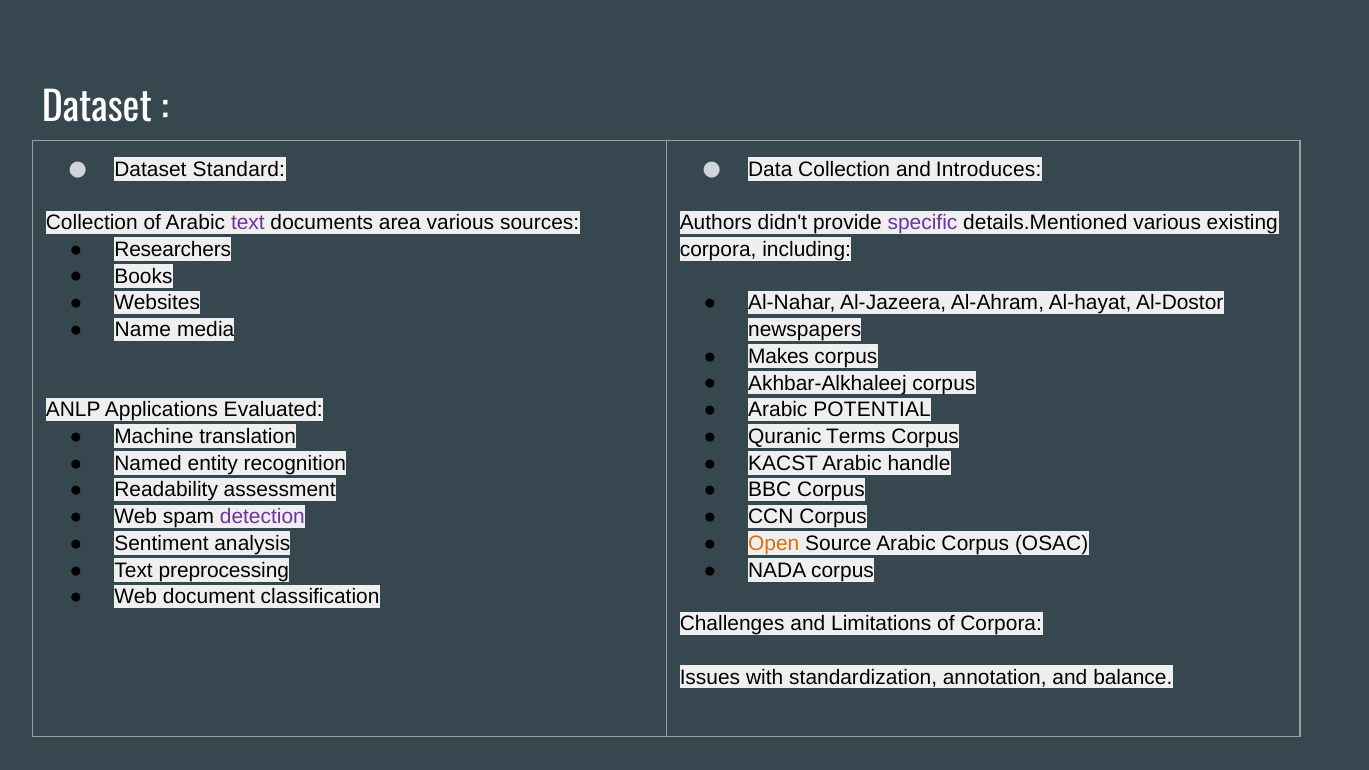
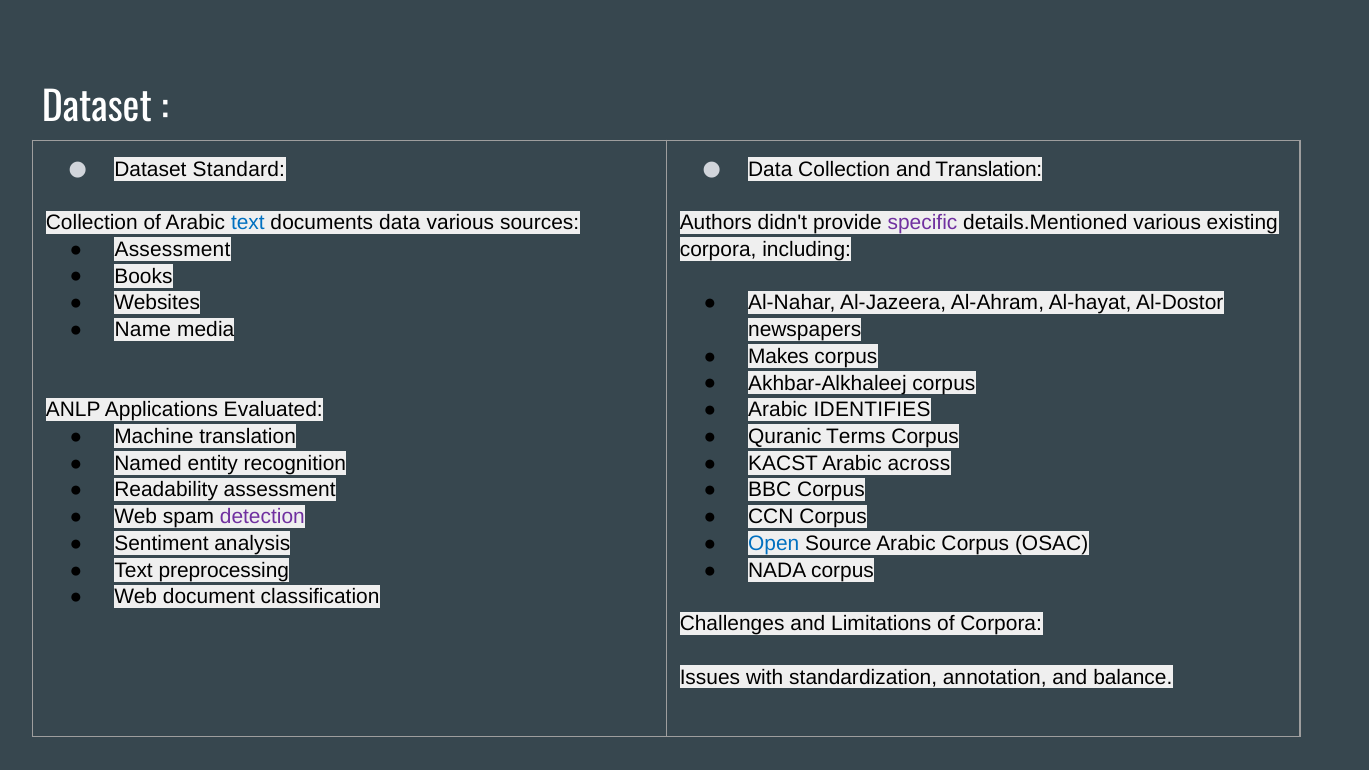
and Introduces: Introduces -> Translation (989, 169)
text colour: purple -> blue (248, 223)
documents area: area -> data (400, 223)
Researchers: Researchers -> Assessment (172, 249)
POTENTIAL: POTENTIAL -> IDENTIFIES (872, 410)
handle: handle -> across (919, 463)
Open colour: orange -> blue (774, 544)
